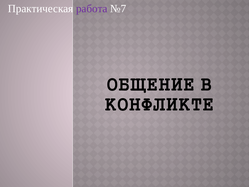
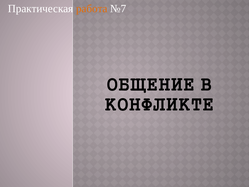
работа colour: purple -> orange (92, 9)
